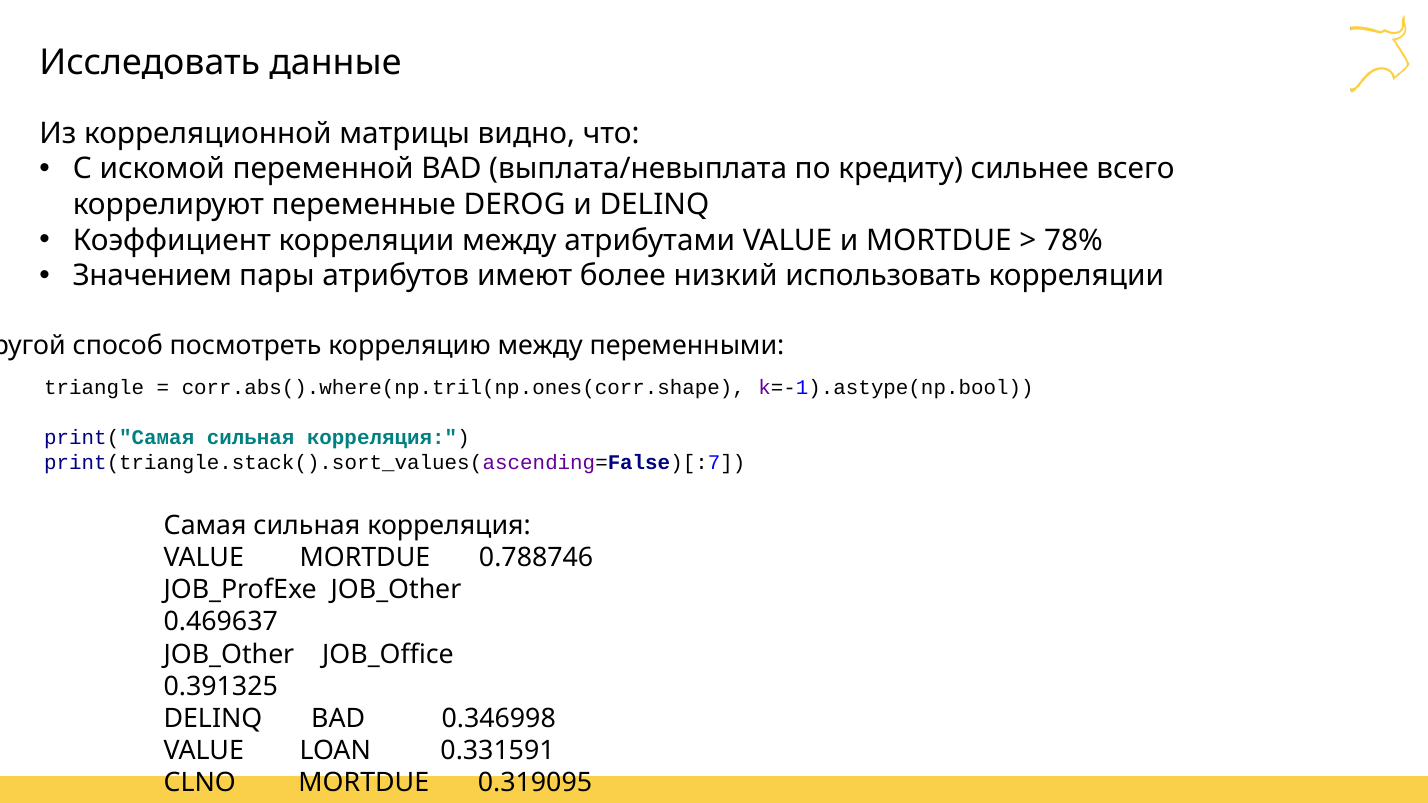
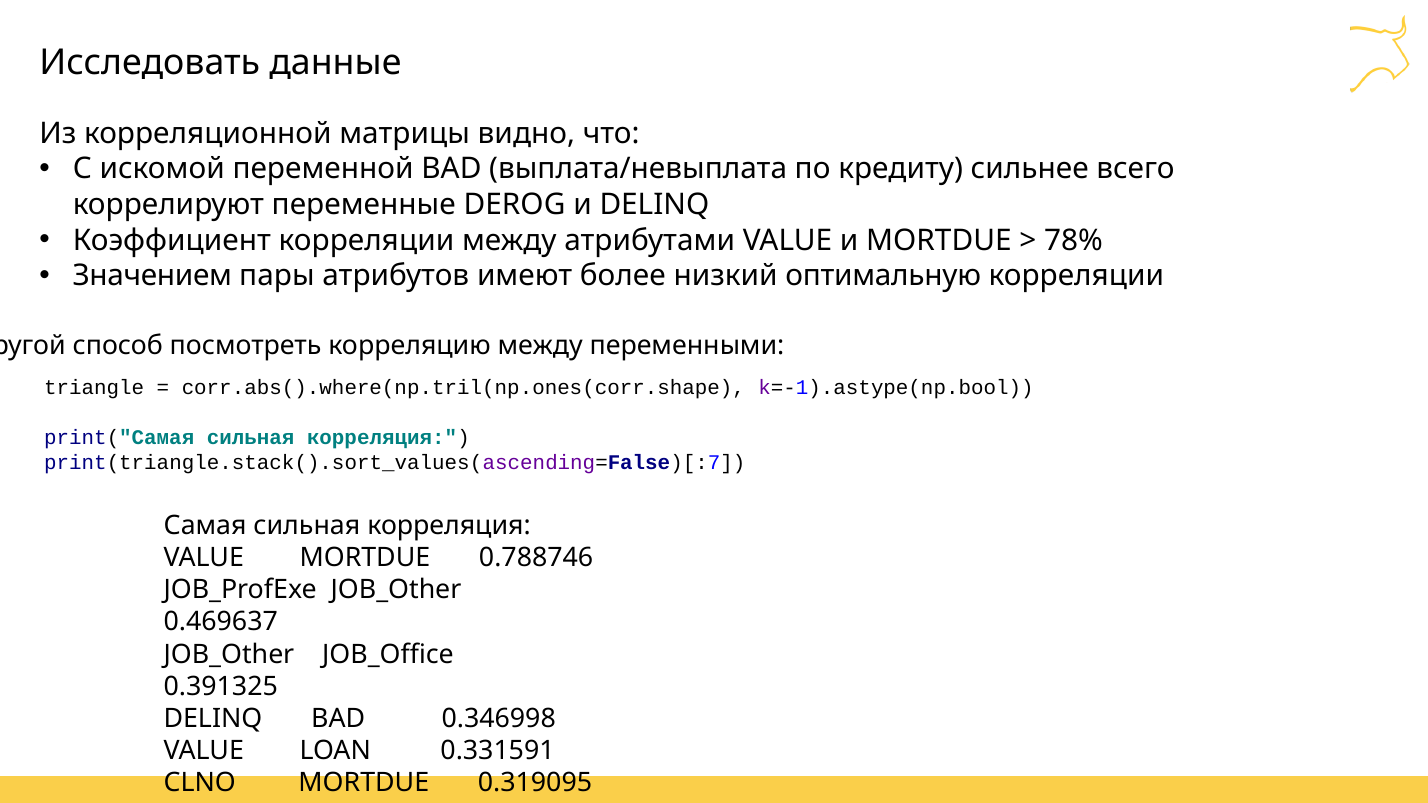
использовать: использовать -> оптимальную (883, 276)
